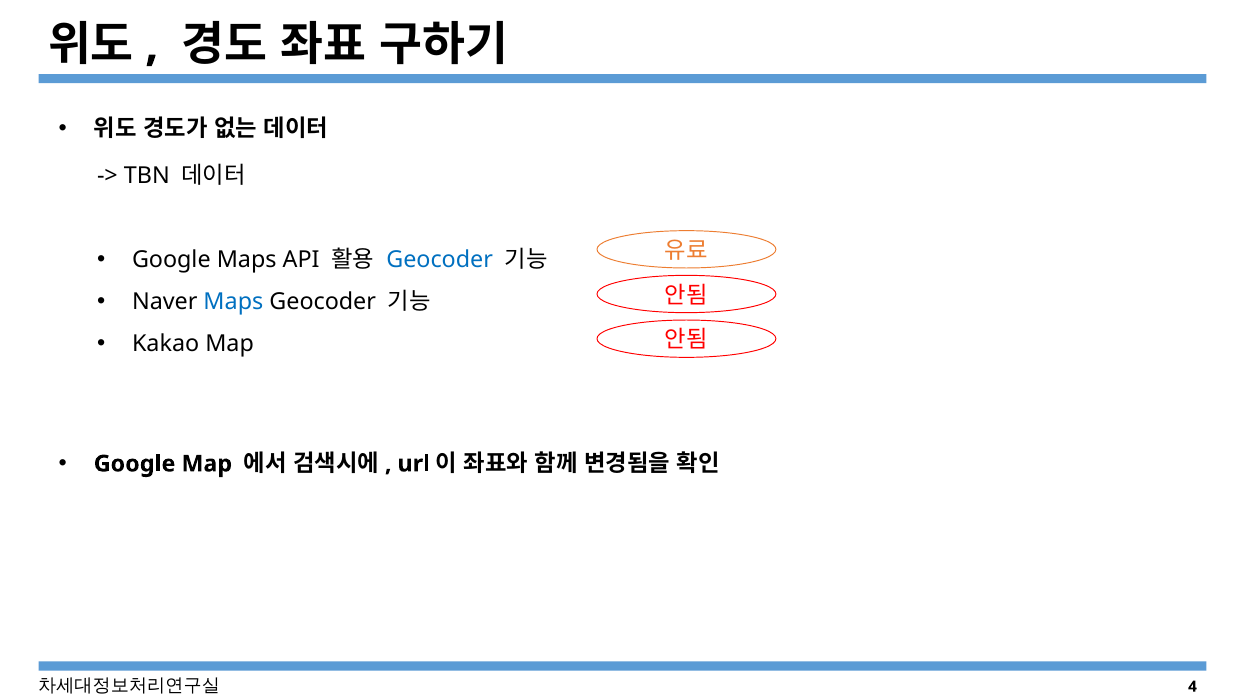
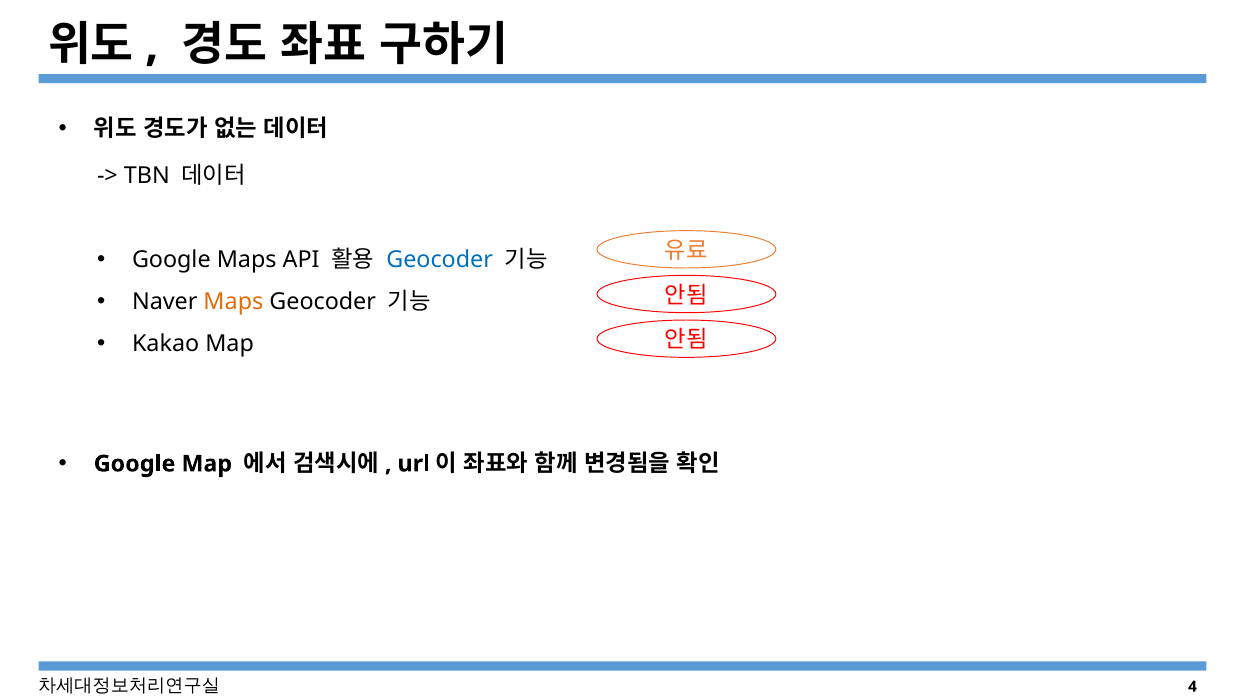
Maps colour: blue -> orange (233, 302)
